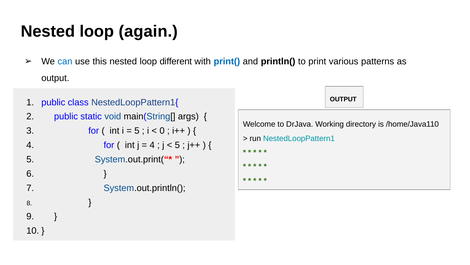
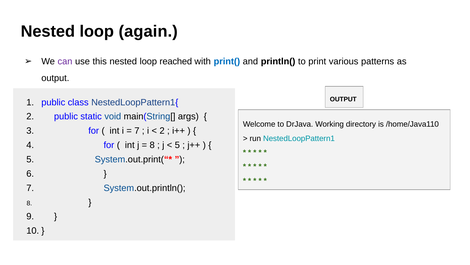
can colour: blue -> purple (65, 61)
different: different -> reached (176, 61)
5: 5 -> 7 (137, 131)
0: 0 -> 2 (162, 131)
4: 4 -> 8 (152, 145)
